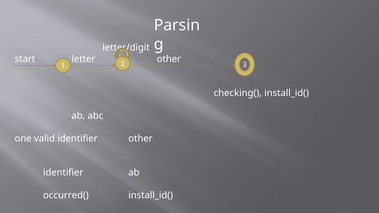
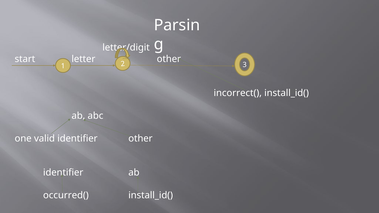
checking(: checking( -> incorrect( (238, 93)
